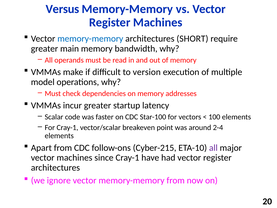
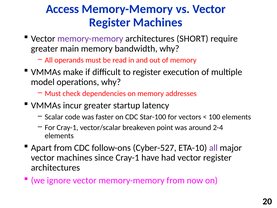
Versus: Versus -> Access (62, 9)
memory-memory colour: blue -> purple (90, 39)
to version: version -> register (147, 72)
Cyber-215: Cyber-215 -> Cyber-527 (155, 148)
